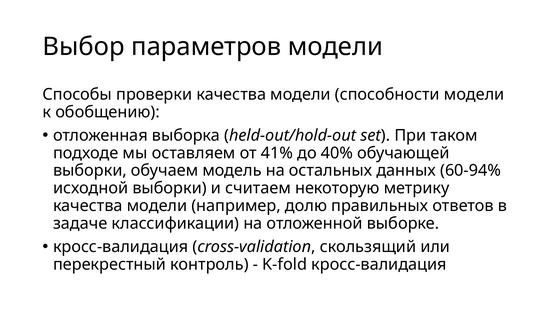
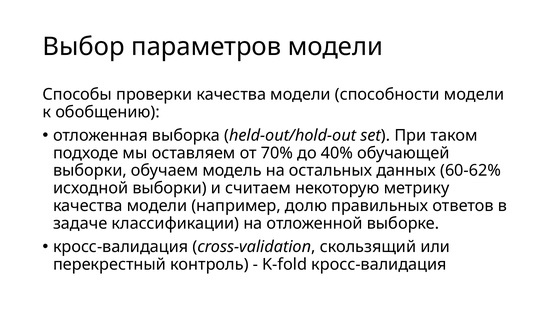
41%: 41% -> 70% (277, 153)
60-94%: 60-94% -> 60-62% (471, 170)
